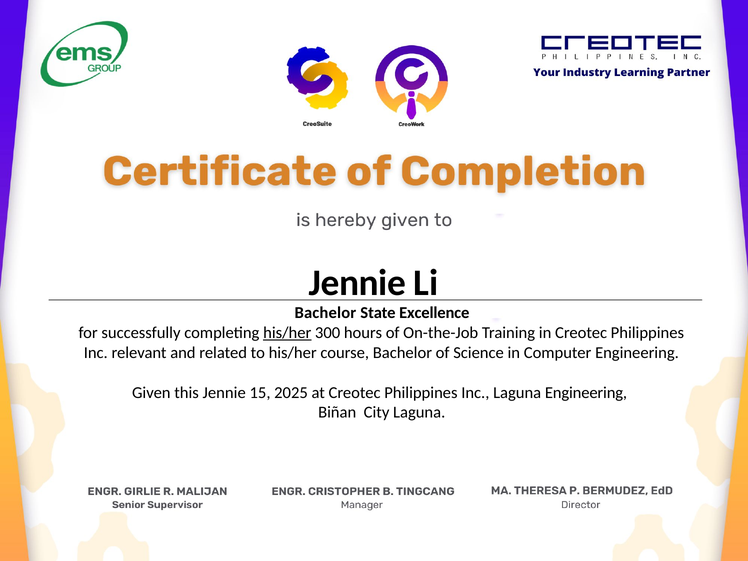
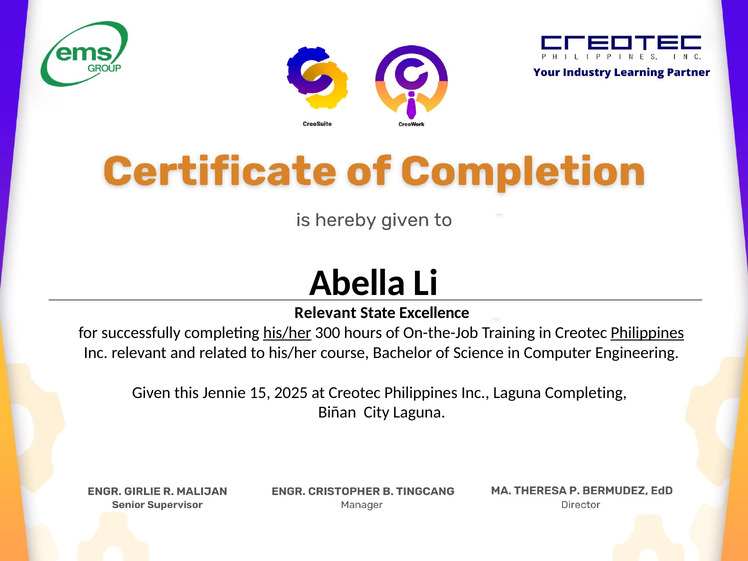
Jennie: Jennie -> Abella (357, 283)
Bachelor: Bachelor -> Relevant (325, 313)
Philippines underline: none -> present (647, 333)
Laguna Engineering: Engineering -> Completing (586, 393)
